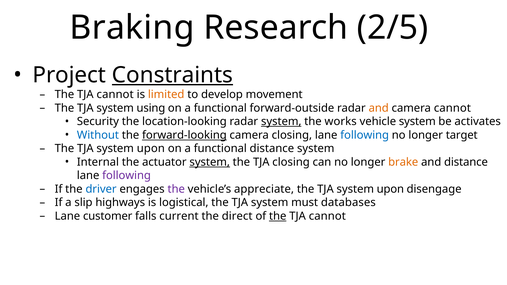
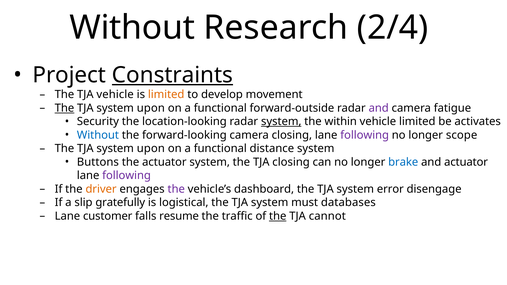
Braking: Braking -> Without (132, 28)
2/5: 2/5 -> 2/4 (393, 28)
cannot: cannot -> vehicle (115, 95)
The underline: none -> present (64, 108)
using: using -> upon (151, 108)
and colour: orange -> purple (379, 108)
camera cannot: cannot -> fatigue (452, 108)
works: works -> within (341, 122)
vehicle system: system -> limited (417, 122)
forward-looking underline: present -> none (184, 135)
following colour: blue -> purple (365, 135)
target: target -> scope (462, 135)
Internal: Internal -> Buttons (98, 162)
system underline: present -> none (210, 162)
brake colour: orange -> blue (403, 162)
and distance: distance -> actuator (466, 162)
driver colour: blue -> orange (101, 189)
appreciate: appreciate -> dashboard (264, 189)
upon: upon -> error (390, 189)
highways: highways -> gratefully (120, 203)
current: current -> resume (179, 216)
direct: direct -> traffic (237, 216)
